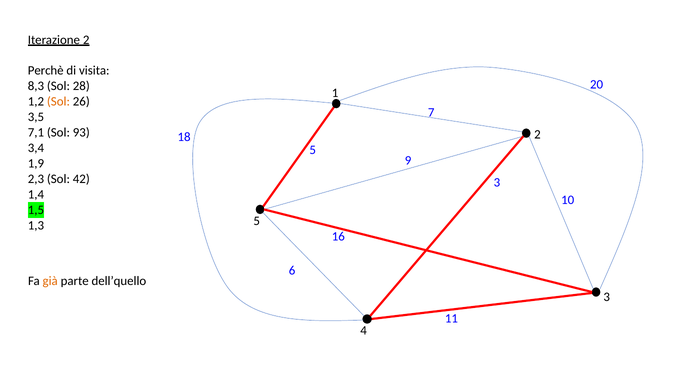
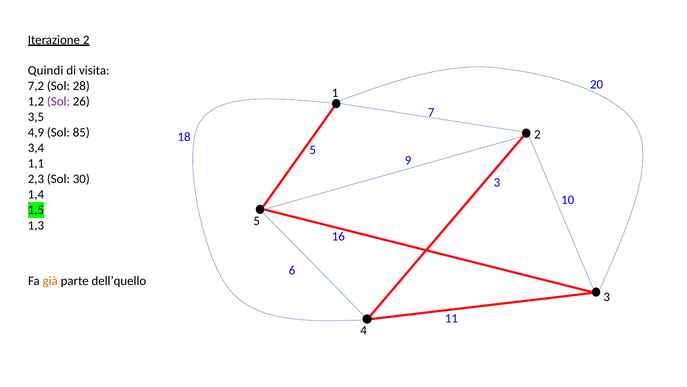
Perchè: Perchè -> Quindi (46, 71)
8,3: 8,3 -> 7,2 (36, 86)
Sol colour: orange -> purple (58, 102)
7,1: 7,1 -> 4,9 (36, 132)
93: 93 -> 85 (81, 132)
1,9: 1,9 -> 1,1 (36, 163)
42: 42 -> 30 (81, 179)
